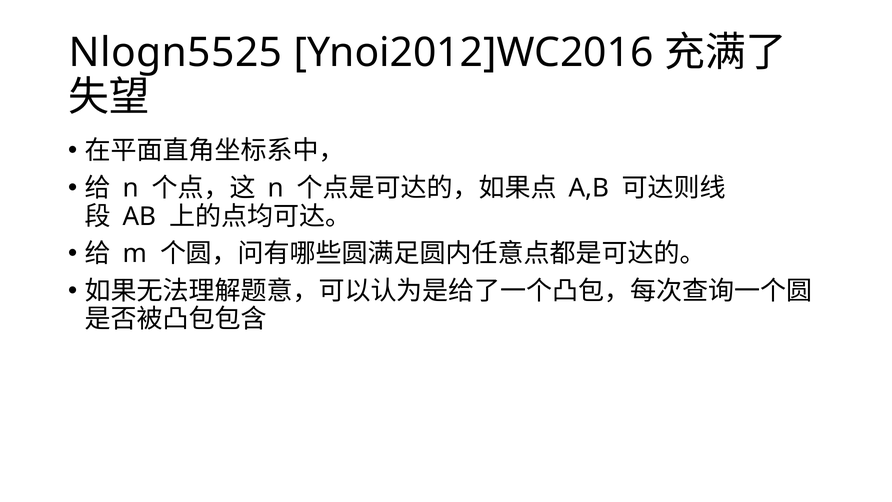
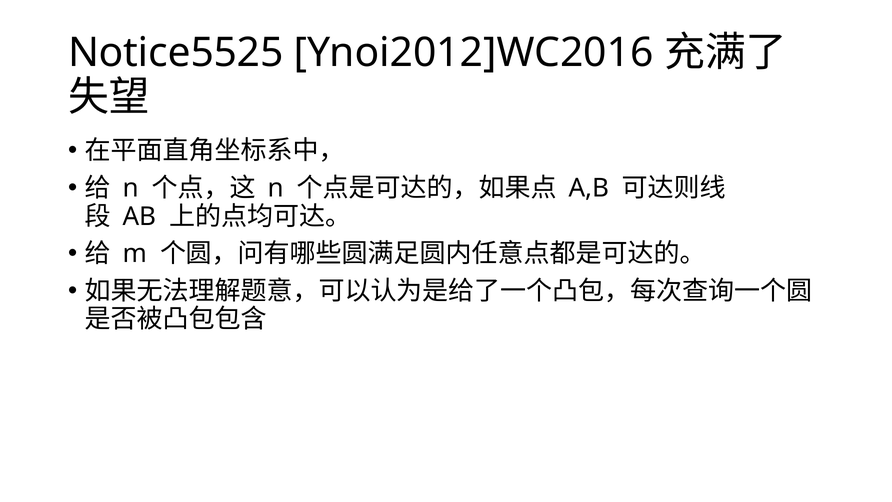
Nlogn5525: Nlogn5525 -> Notice5525 (176, 53)
